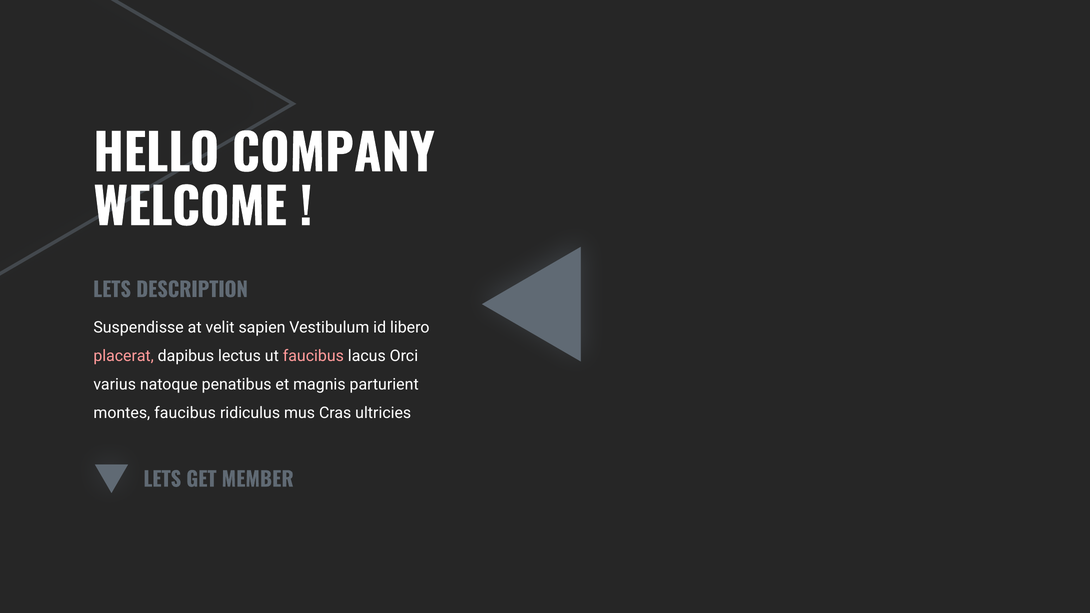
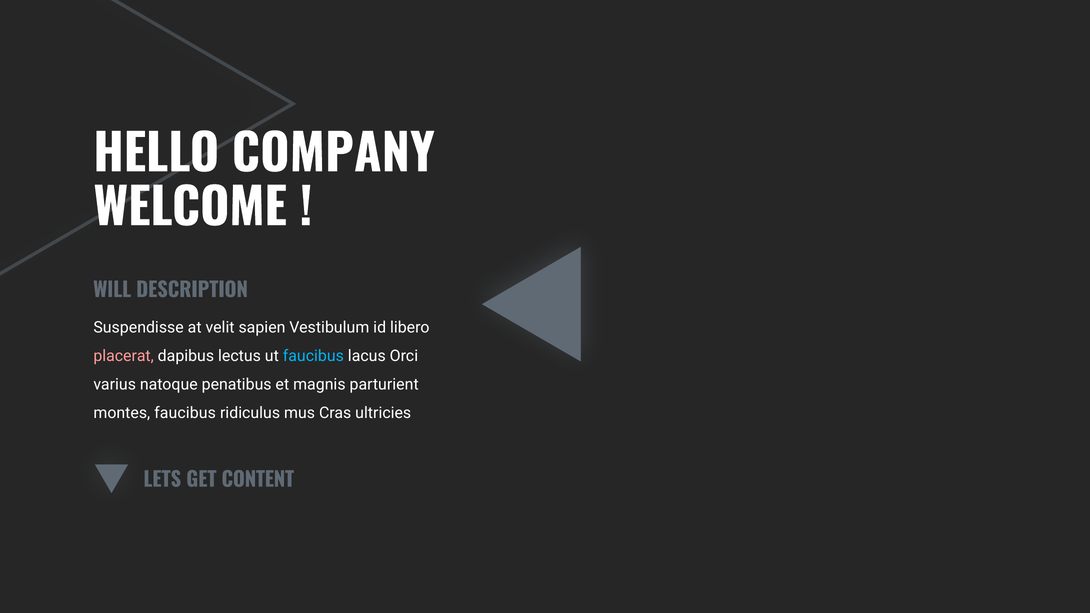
LETS: LETS -> WILL (112, 290)
faucibus colour: pink -> light blue (313, 356)
MEMBER: MEMBER -> CONTENT (258, 480)
